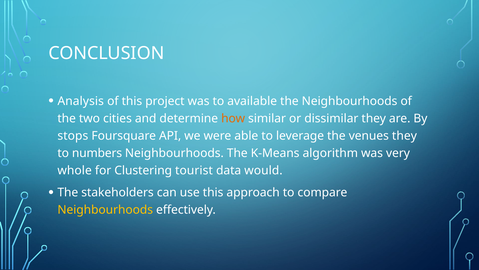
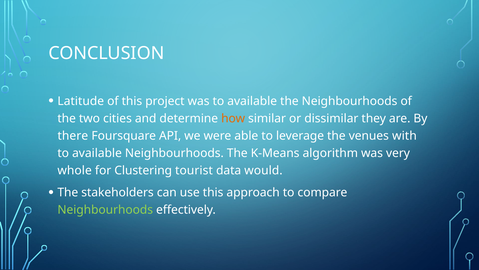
Analysis: Analysis -> Latitude (81, 101)
stops: stops -> there (73, 136)
venues they: they -> with (404, 136)
numbers: numbers -> available (97, 153)
Neighbourhoods colour: yellow -> light green (105, 210)
